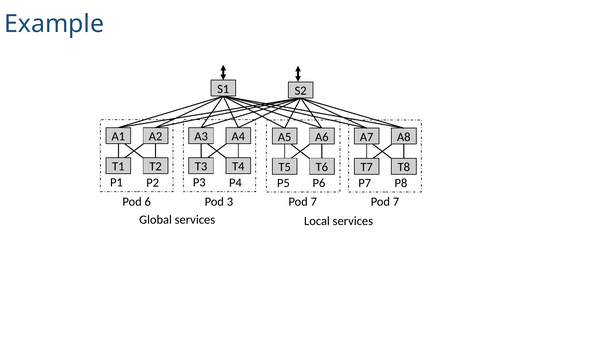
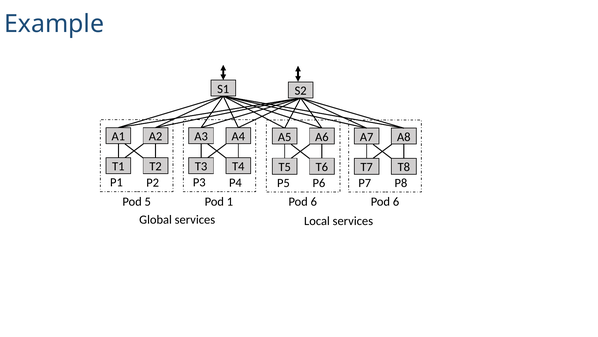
6: 6 -> 5 (148, 201)
3: 3 -> 1 (230, 201)
7: 7 -> 6 (314, 201)
7: 7 -> 6 (396, 201)
